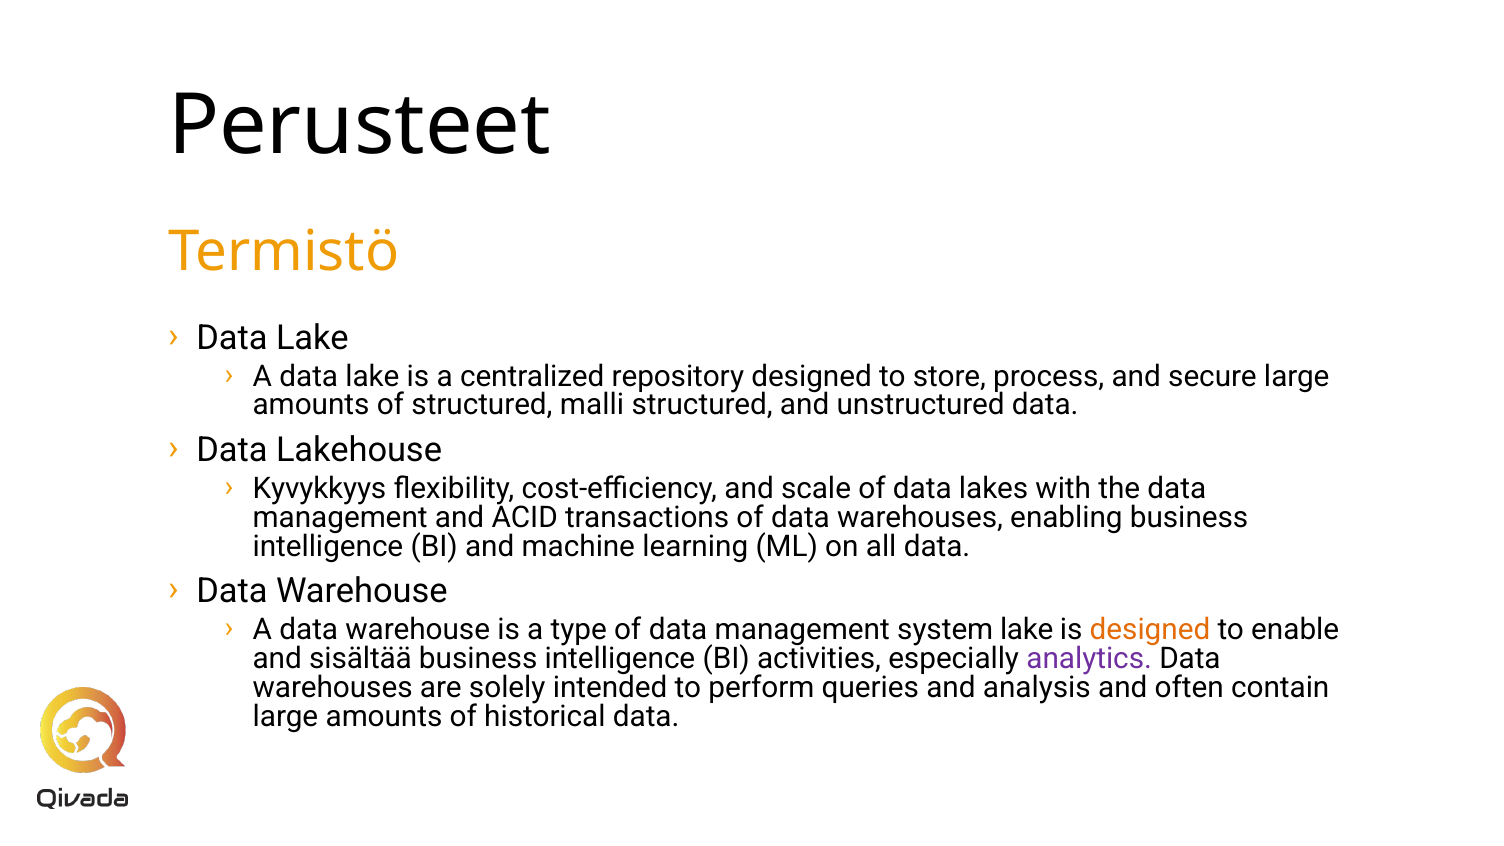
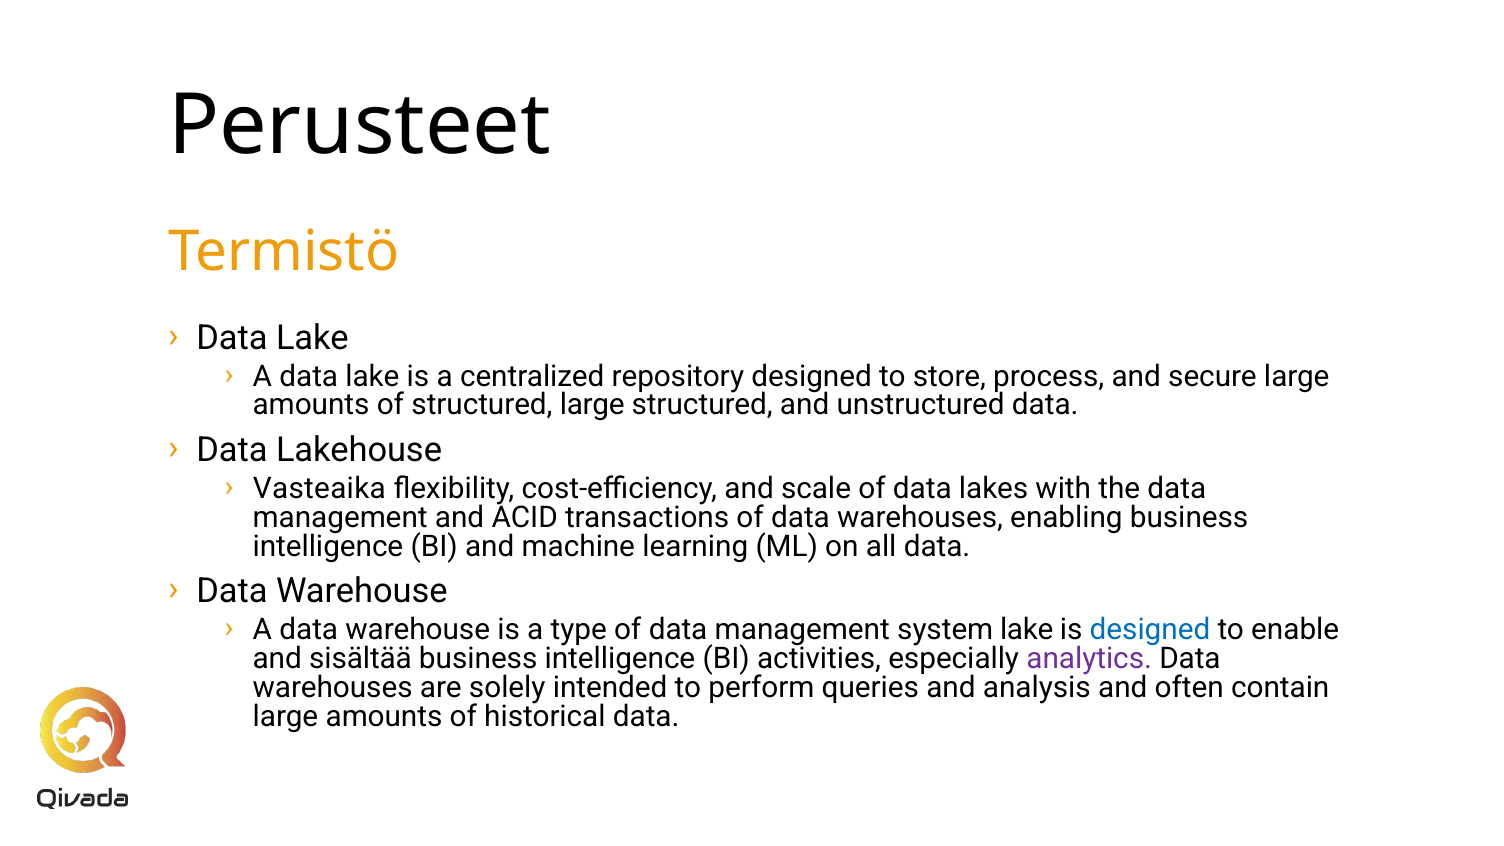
structured malli: malli -> large (592, 405)
Kyvykkyys: Kyvykkyys -> Vasteaika (319, 489)
designed colour: orange -> blue (1150, 630)
